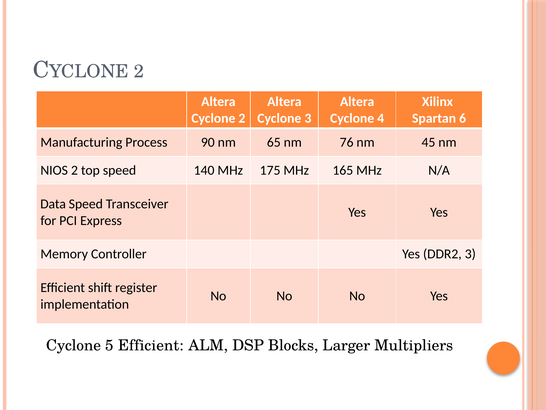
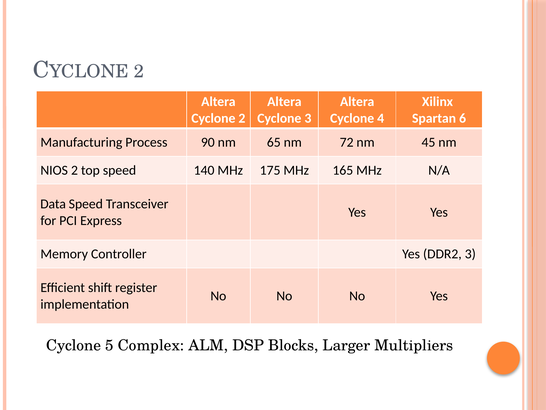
76: 76 -> 72 (347, 142)
5 Efficient: Efficient -> Complex (151, 345)
